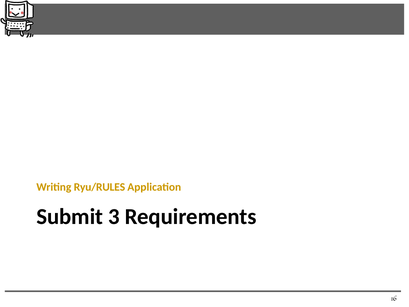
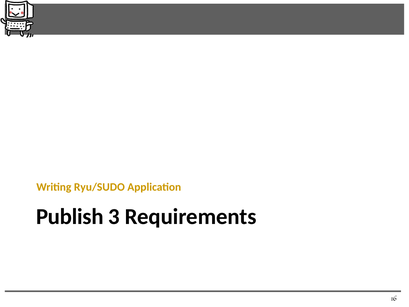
Ryu/RULES: Ryu/RULES -> Ryu/SUDO (99, 187)
Submit: Submit -> Publish (70, 216)
